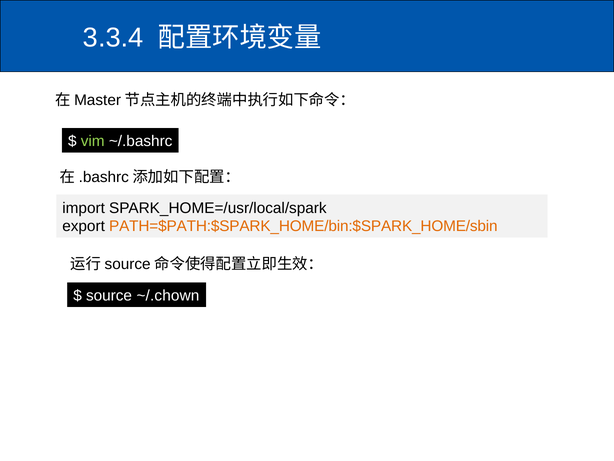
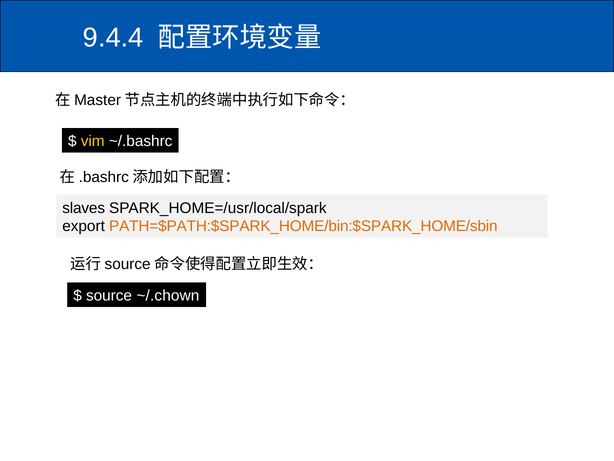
3.3.4: 3.3.4 -> 9.4.4 (113, 38)
vim colour: light green -> yellow (93, 141)
import: import -> slaves (84, 208)
